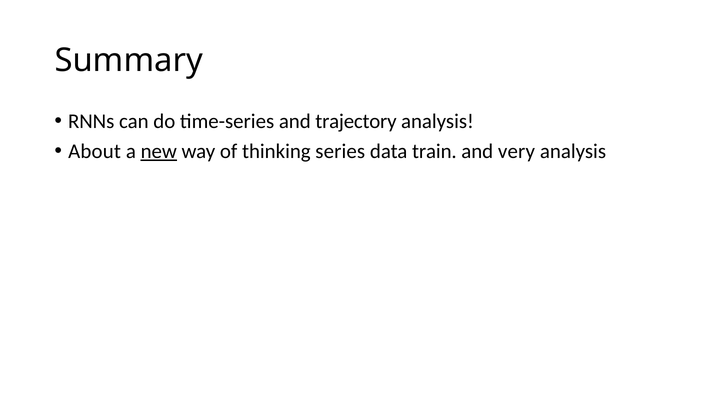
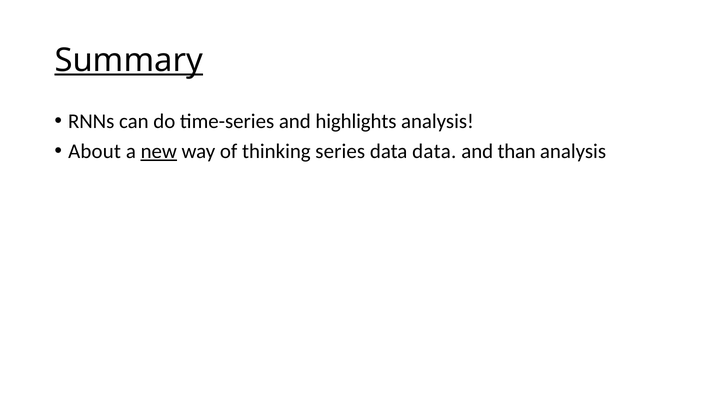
Summary underline: none -> present (129, 60)
trajectory: trajectory -> highlights (356, 121)
data train: train -> data (434, 151)
very: very -> than (517, 151)
